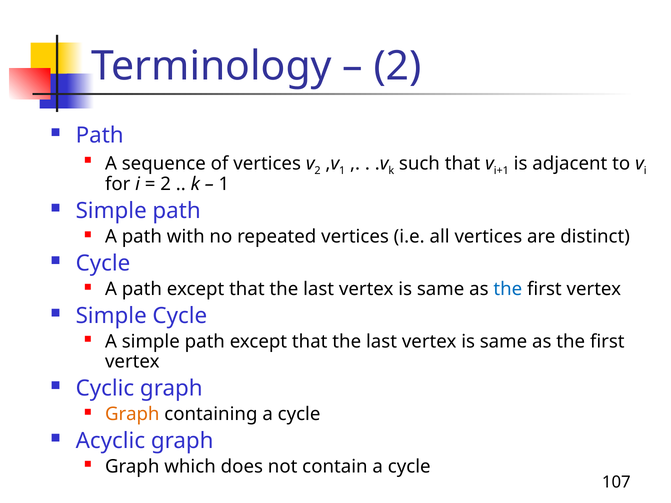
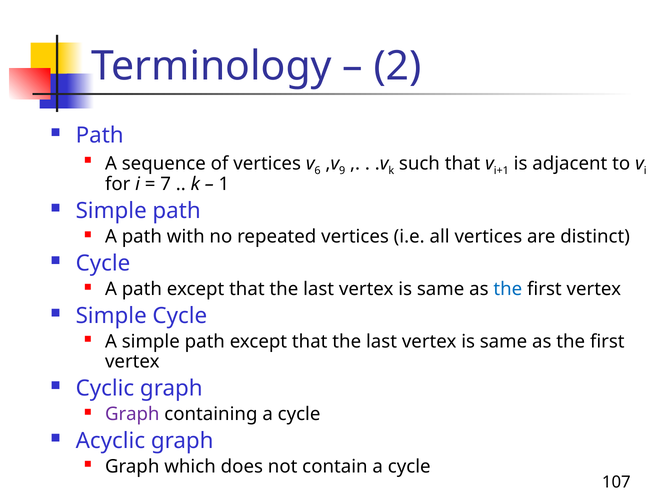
2: 2 -> 6 (318, 171)
1: 1 -> 9 (342, 171)
2: 2 -> 7 (166, 184)
Graph colour: orange -> purple (132, 414)
